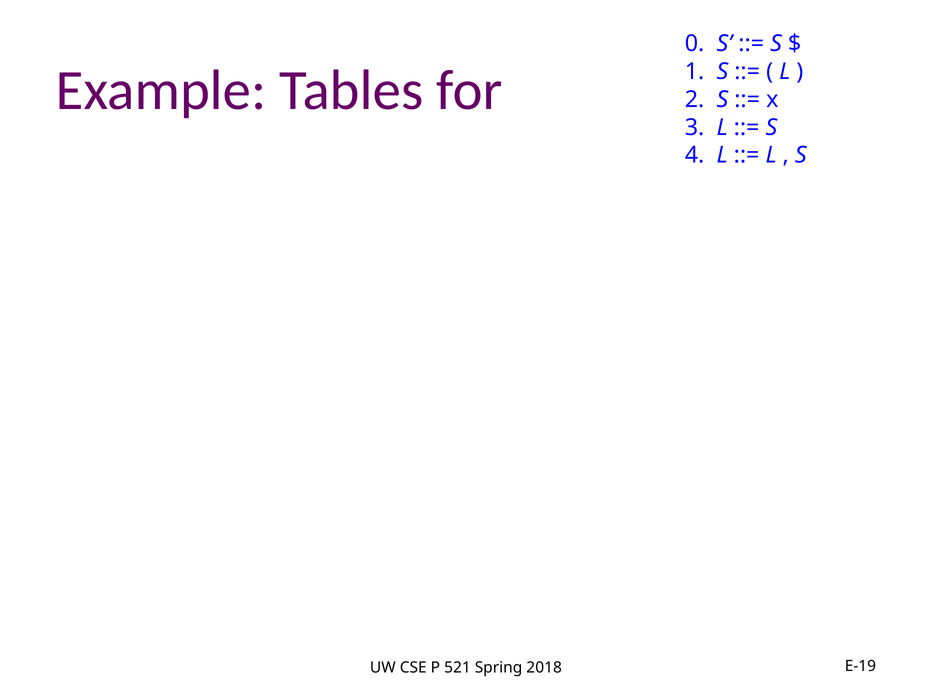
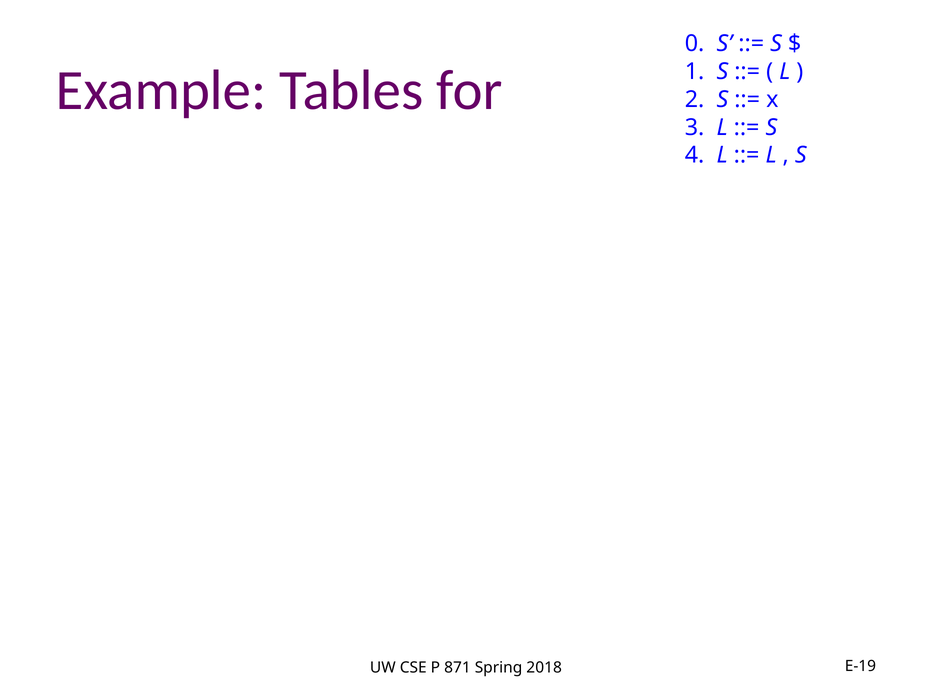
521: 521 -> 871 (457, 668)
